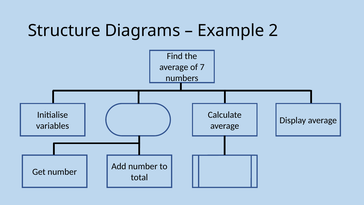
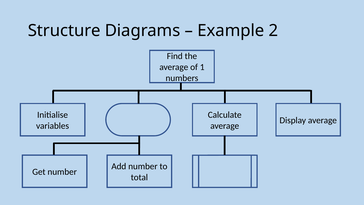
7: 7 -> 1 (202, 67)
